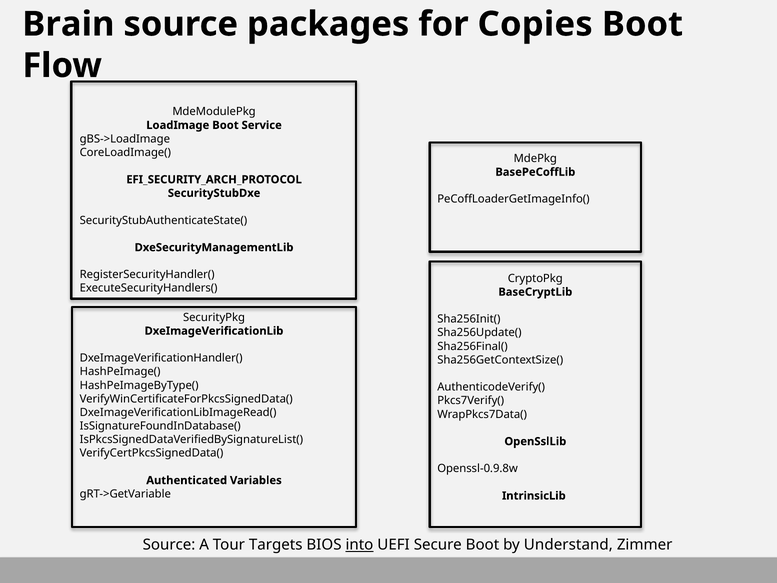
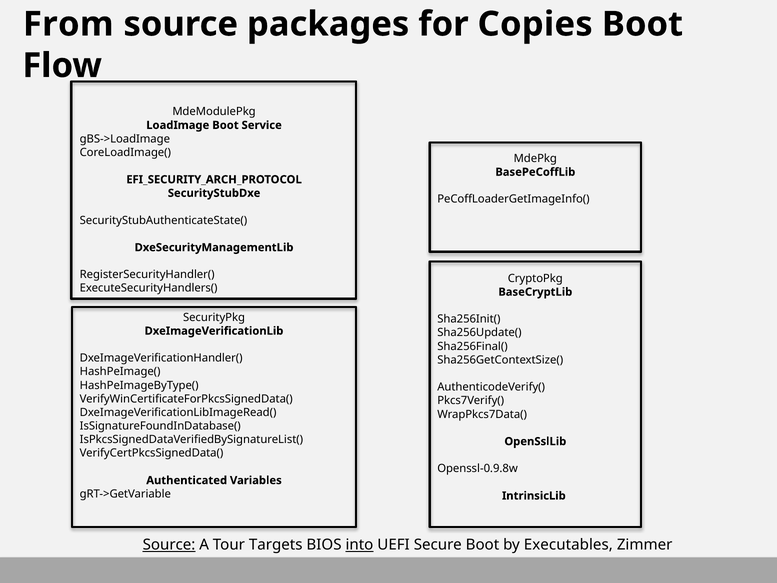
Brain: Brain -> From (68, 24)
Source underline: none -> present (169, 545)
Understand: Understand -> Executables (568, 545)
